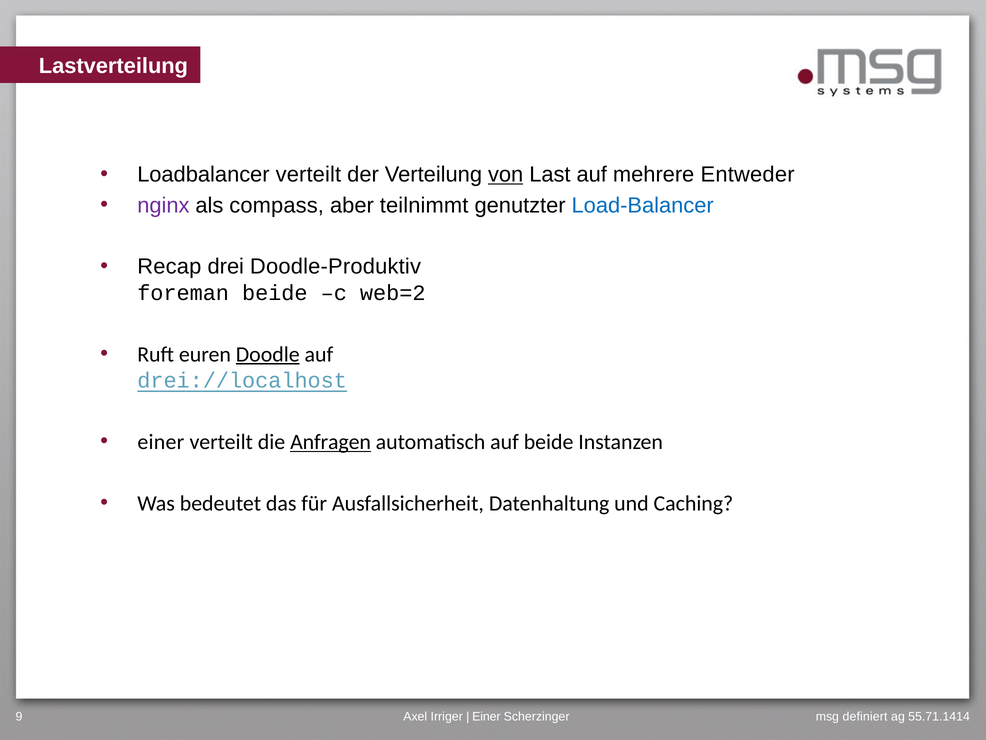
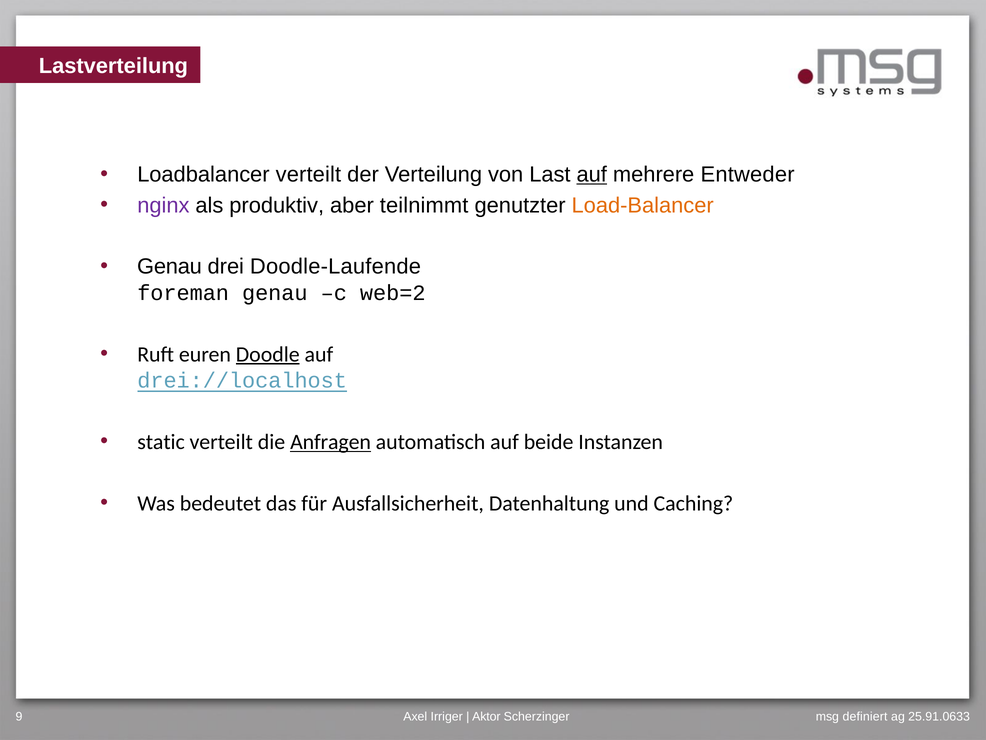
von underline: present -> none (506, 174)
auf underline: none -> present (592, 174)
compass: compass -> produktiv (277, 205)
Load-Balancer colour: blue -> orange (643, 205)
Recap: Recap -> Genau (170, 266)
Doodle-Produktiv: Doodle-Produktiv -> Doodle-Laufende (335, 266)
foreman beide: beide -> genau (275, 293)
einer: einer -> static (161, 442)
55.71.1414: 55.71.1414 -> 25.91.0633 (939, 716)
Einer: Einer -> Aktor (486, 716)
